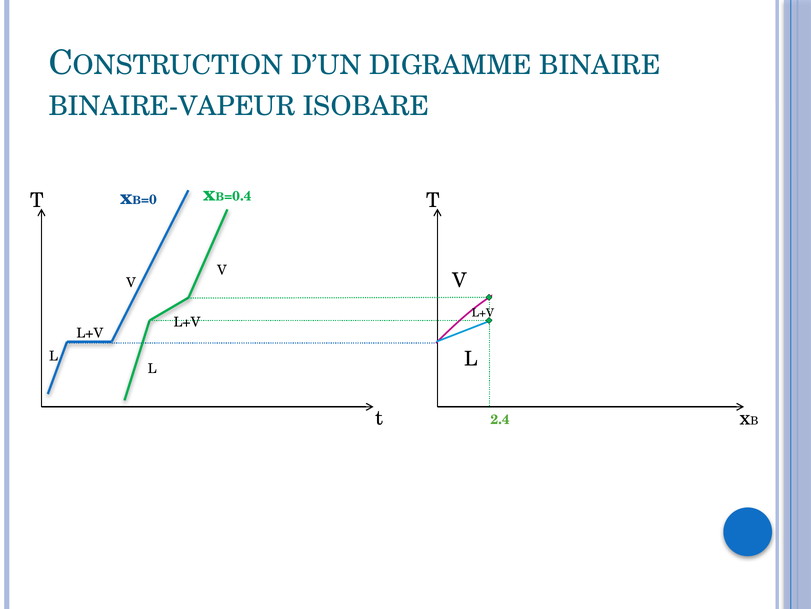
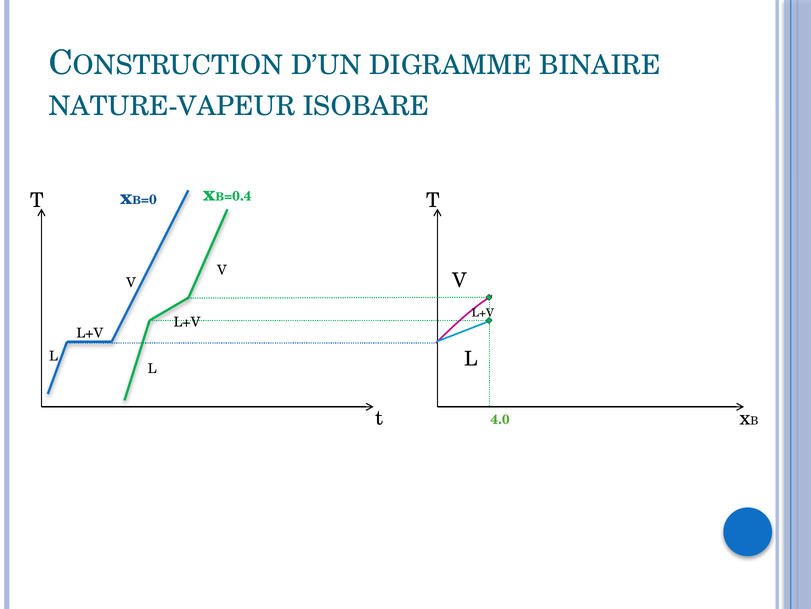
BINAIRE-VAPEUR: BINAIRE-VAPEUR -> NATURE-VAPEUR (172, 106)
2.4: 2.4 -> 4.0 (500, 419)
